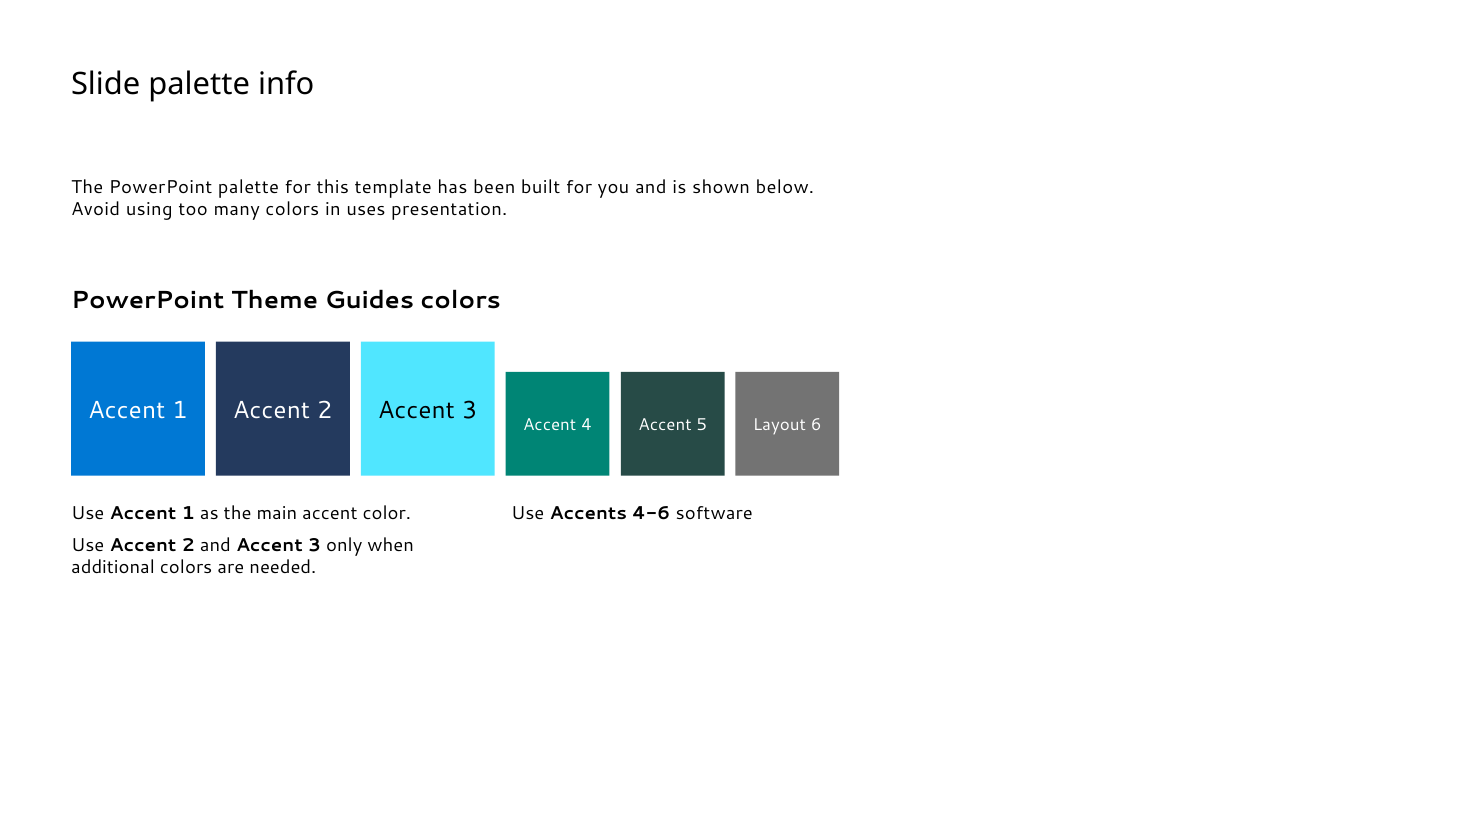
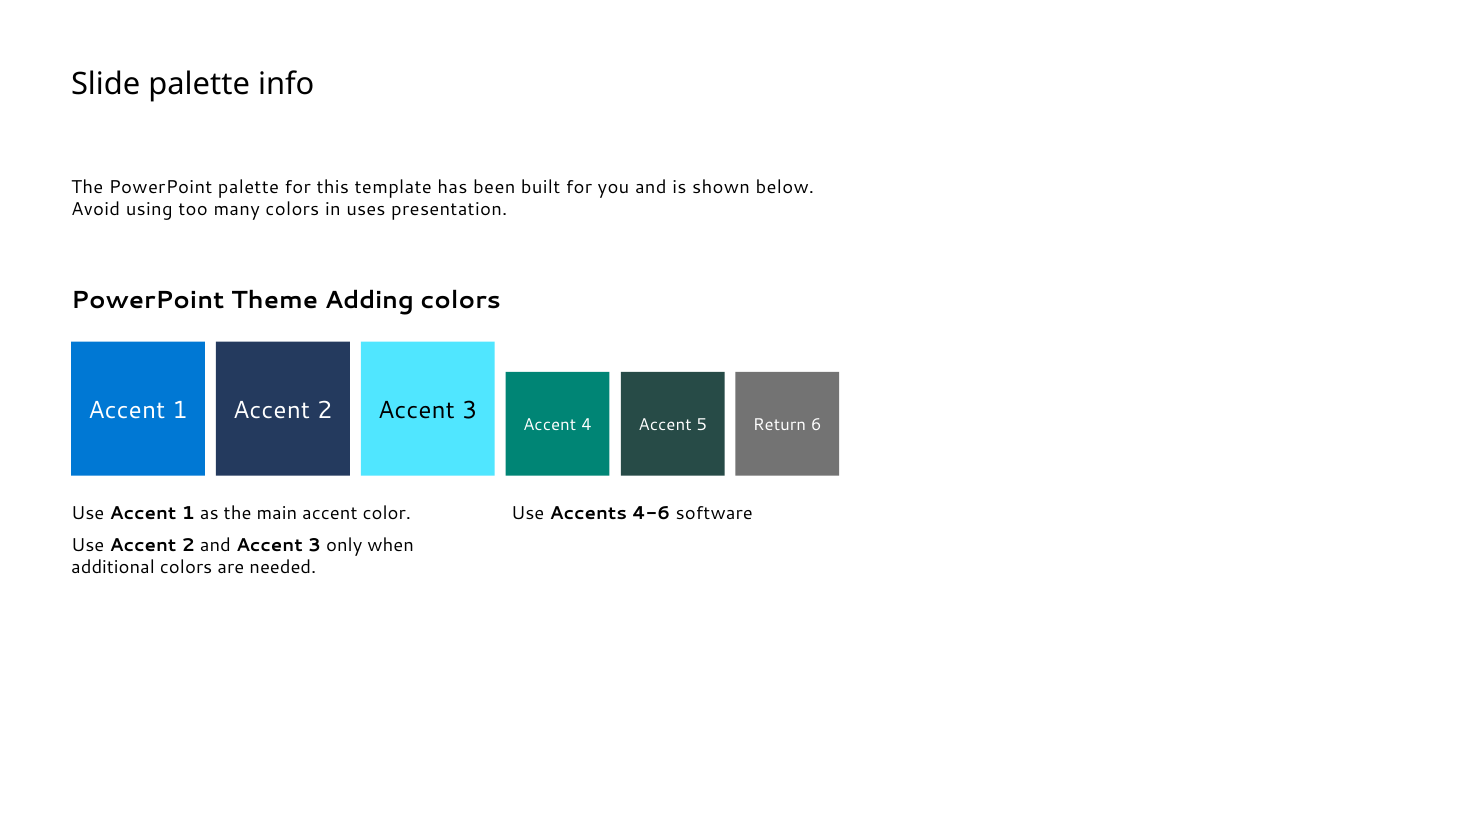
Guides: Guides -> Adding (369, 300)
Layout: Layout -> Return (780, 425)
